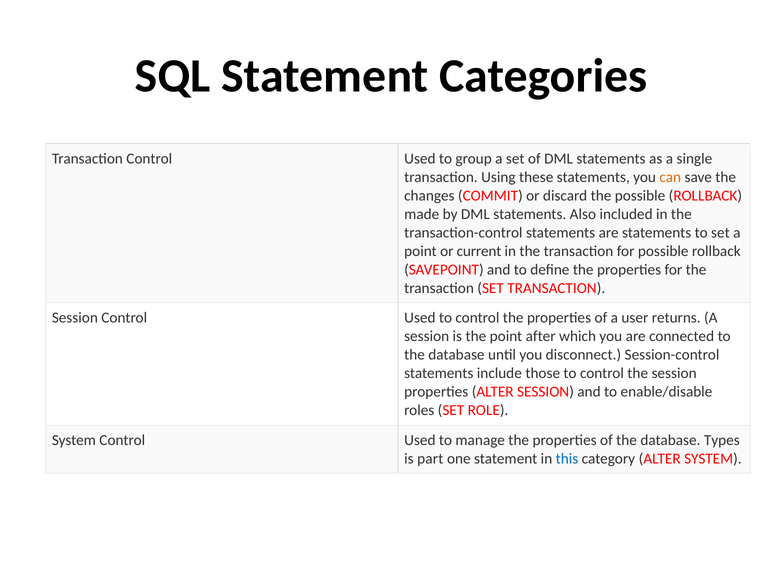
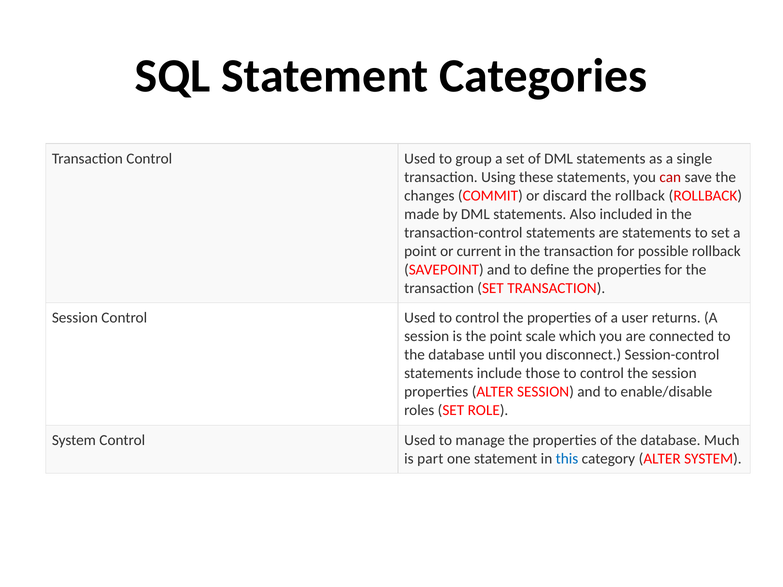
can colour: orange -> red (670, 177)
the possible: possible -> rollback (640, 196)
after: after -> scale (541, 337)
Types: Types -> Much (722, 440)
